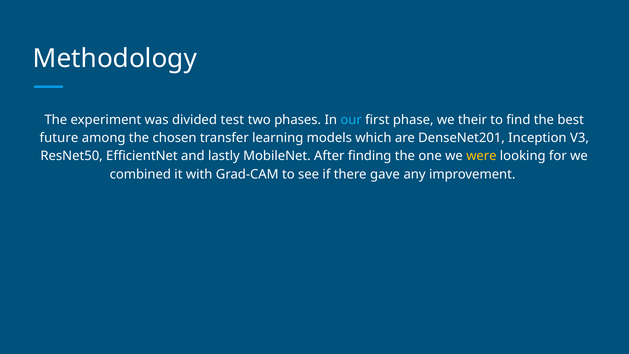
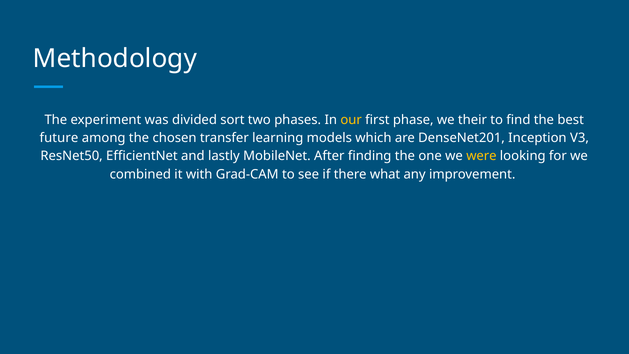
test: test -> sort (232, 120)
our colour: light blue -> yellow (351, 120)
gave: gave -> what (385, 174)
